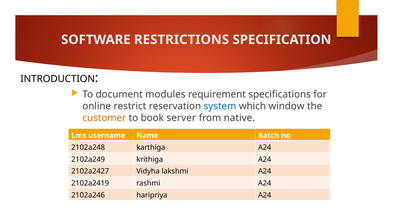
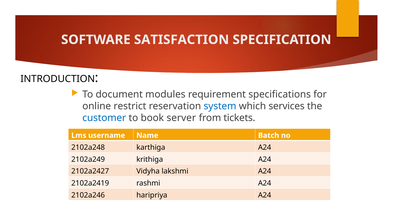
RESTRICTIONS: RESTRICTIONS -> SATISFACTION (182, 40)
window: window -> services (287, 106)
customer colour: orange -> blue (104, 118)
native: native -> tickets (239, 118)
